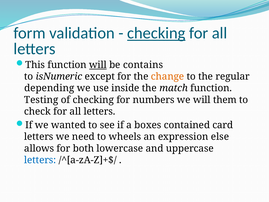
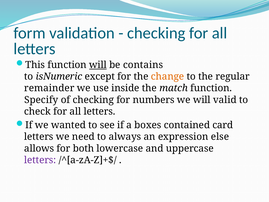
checking underline: present -> none (156, 33)
depending: depending -> remainder (49, 88)
Testing: Testing -> Specify (41, 100)
them: them -> valid (225, 100)
wheels: wheels -> always (125, 137)
letters colour: blue -> purple (40, 160)
